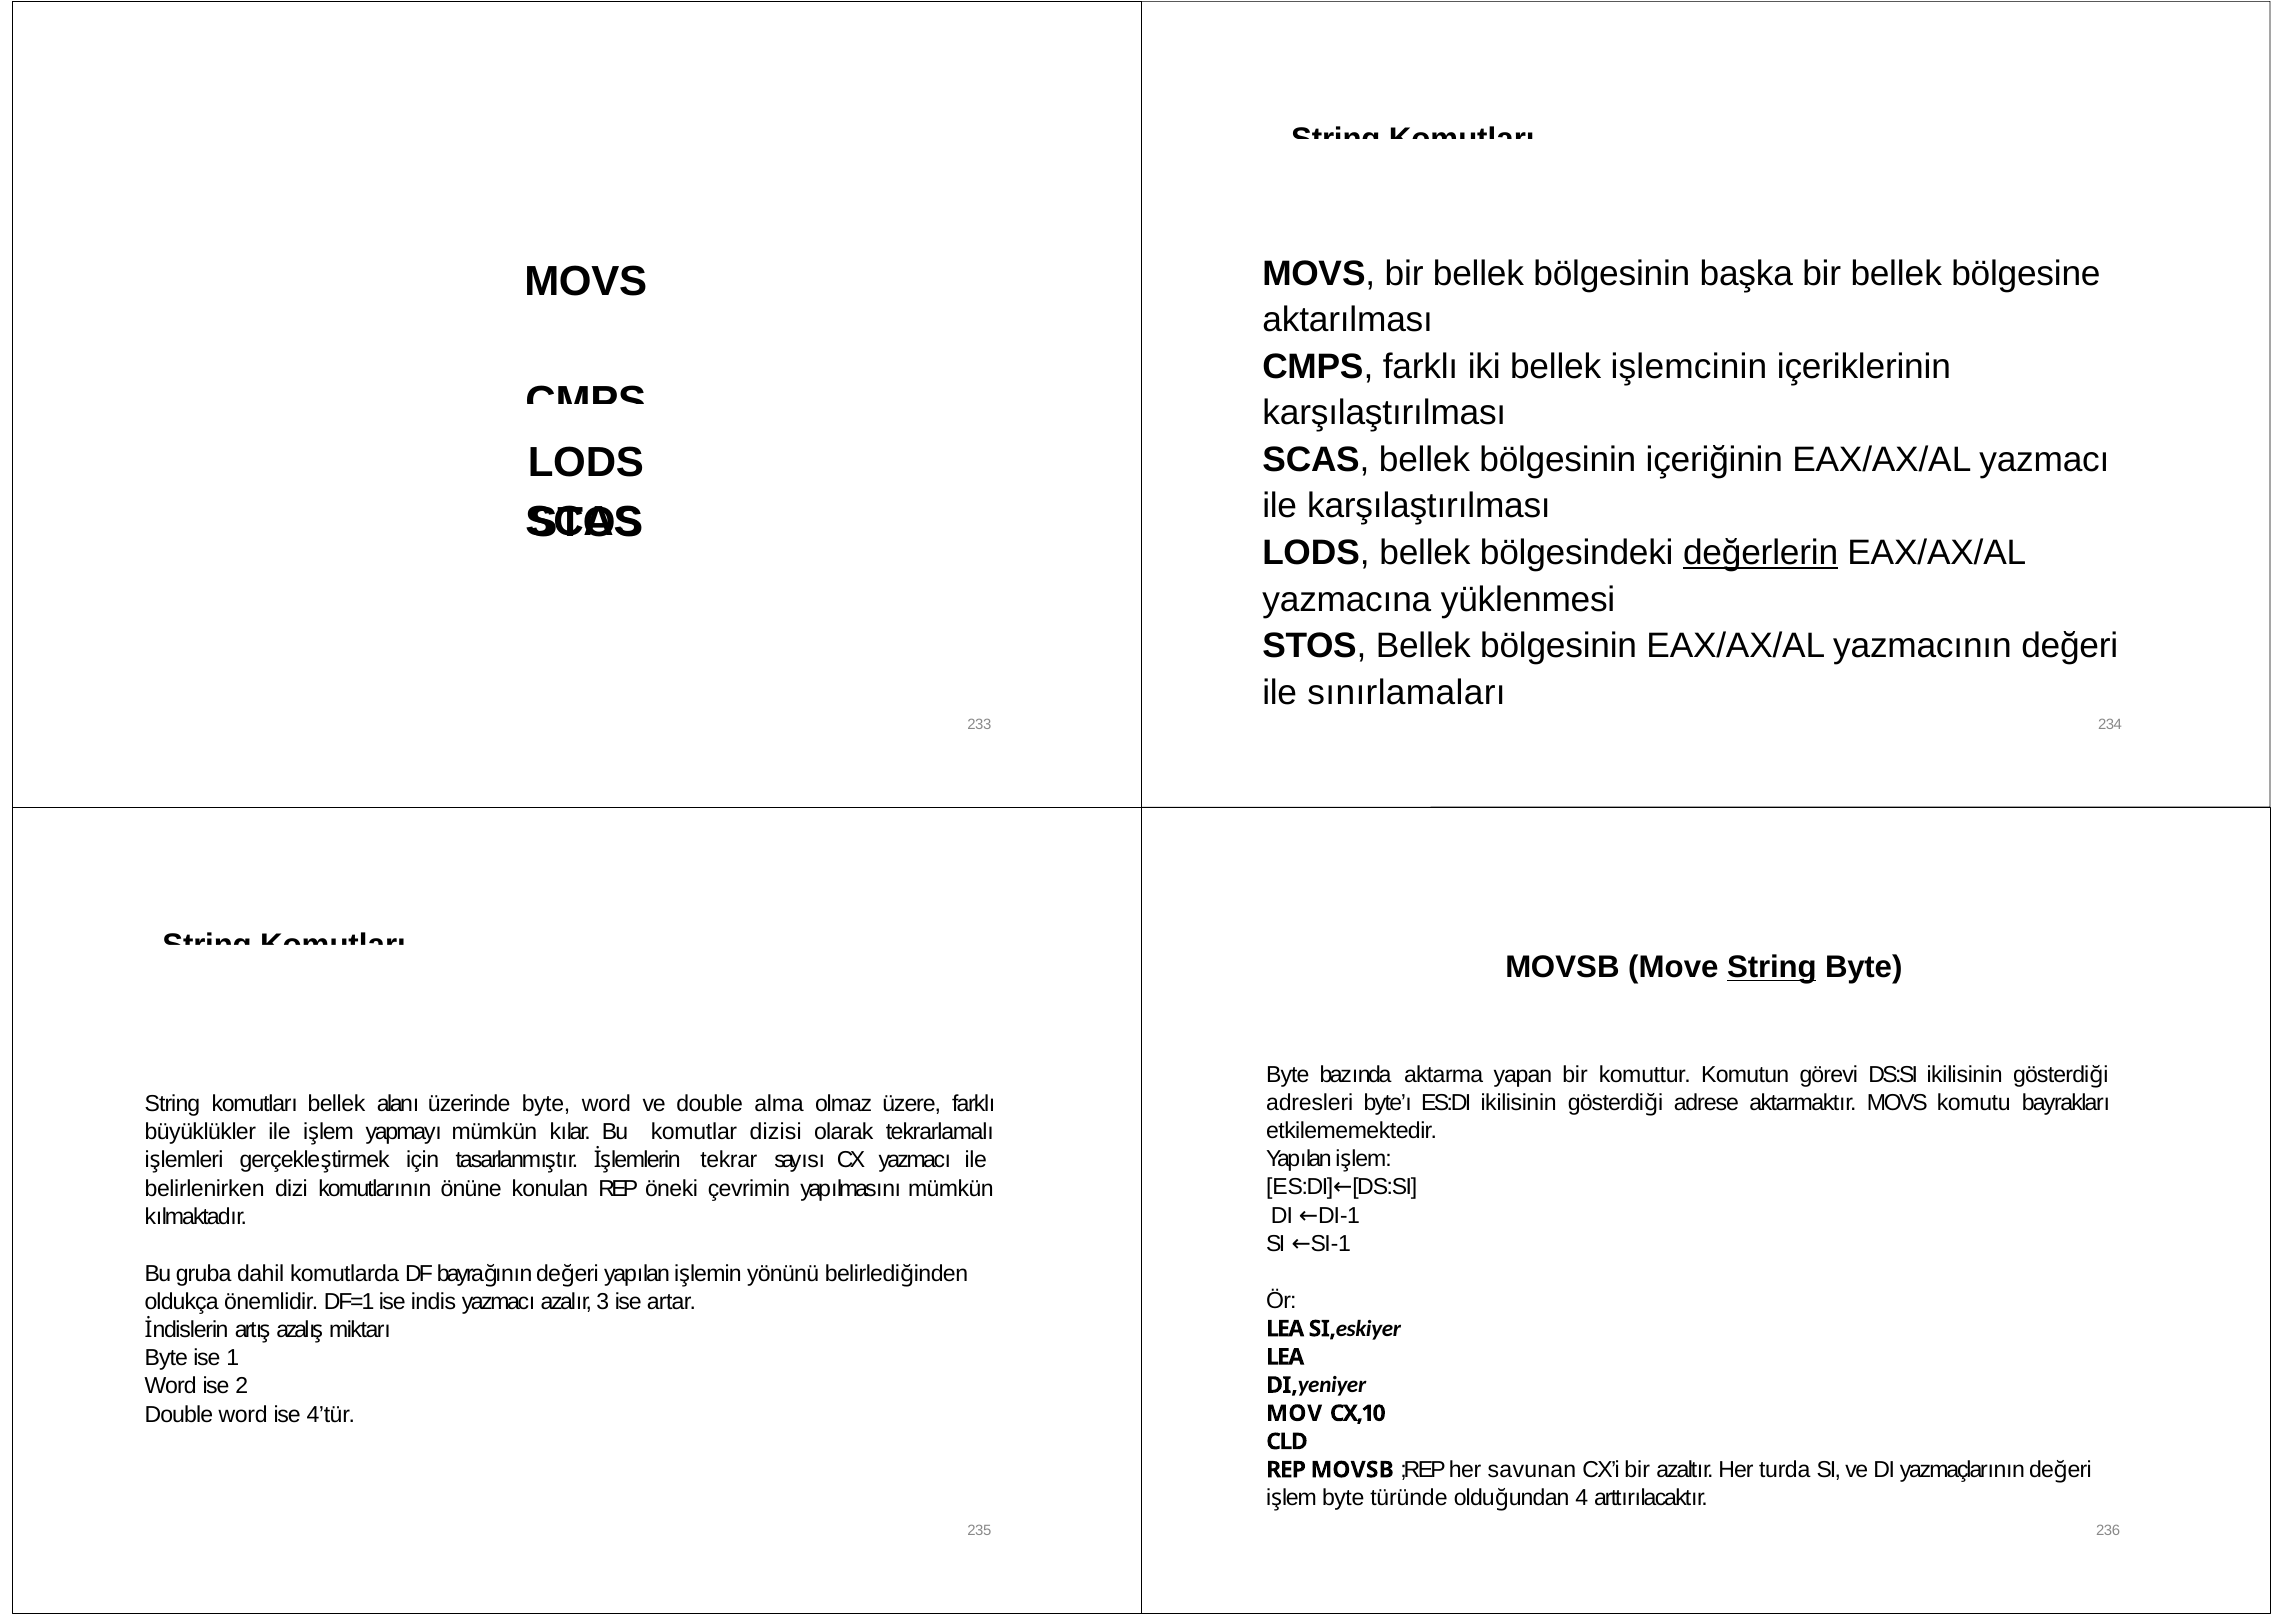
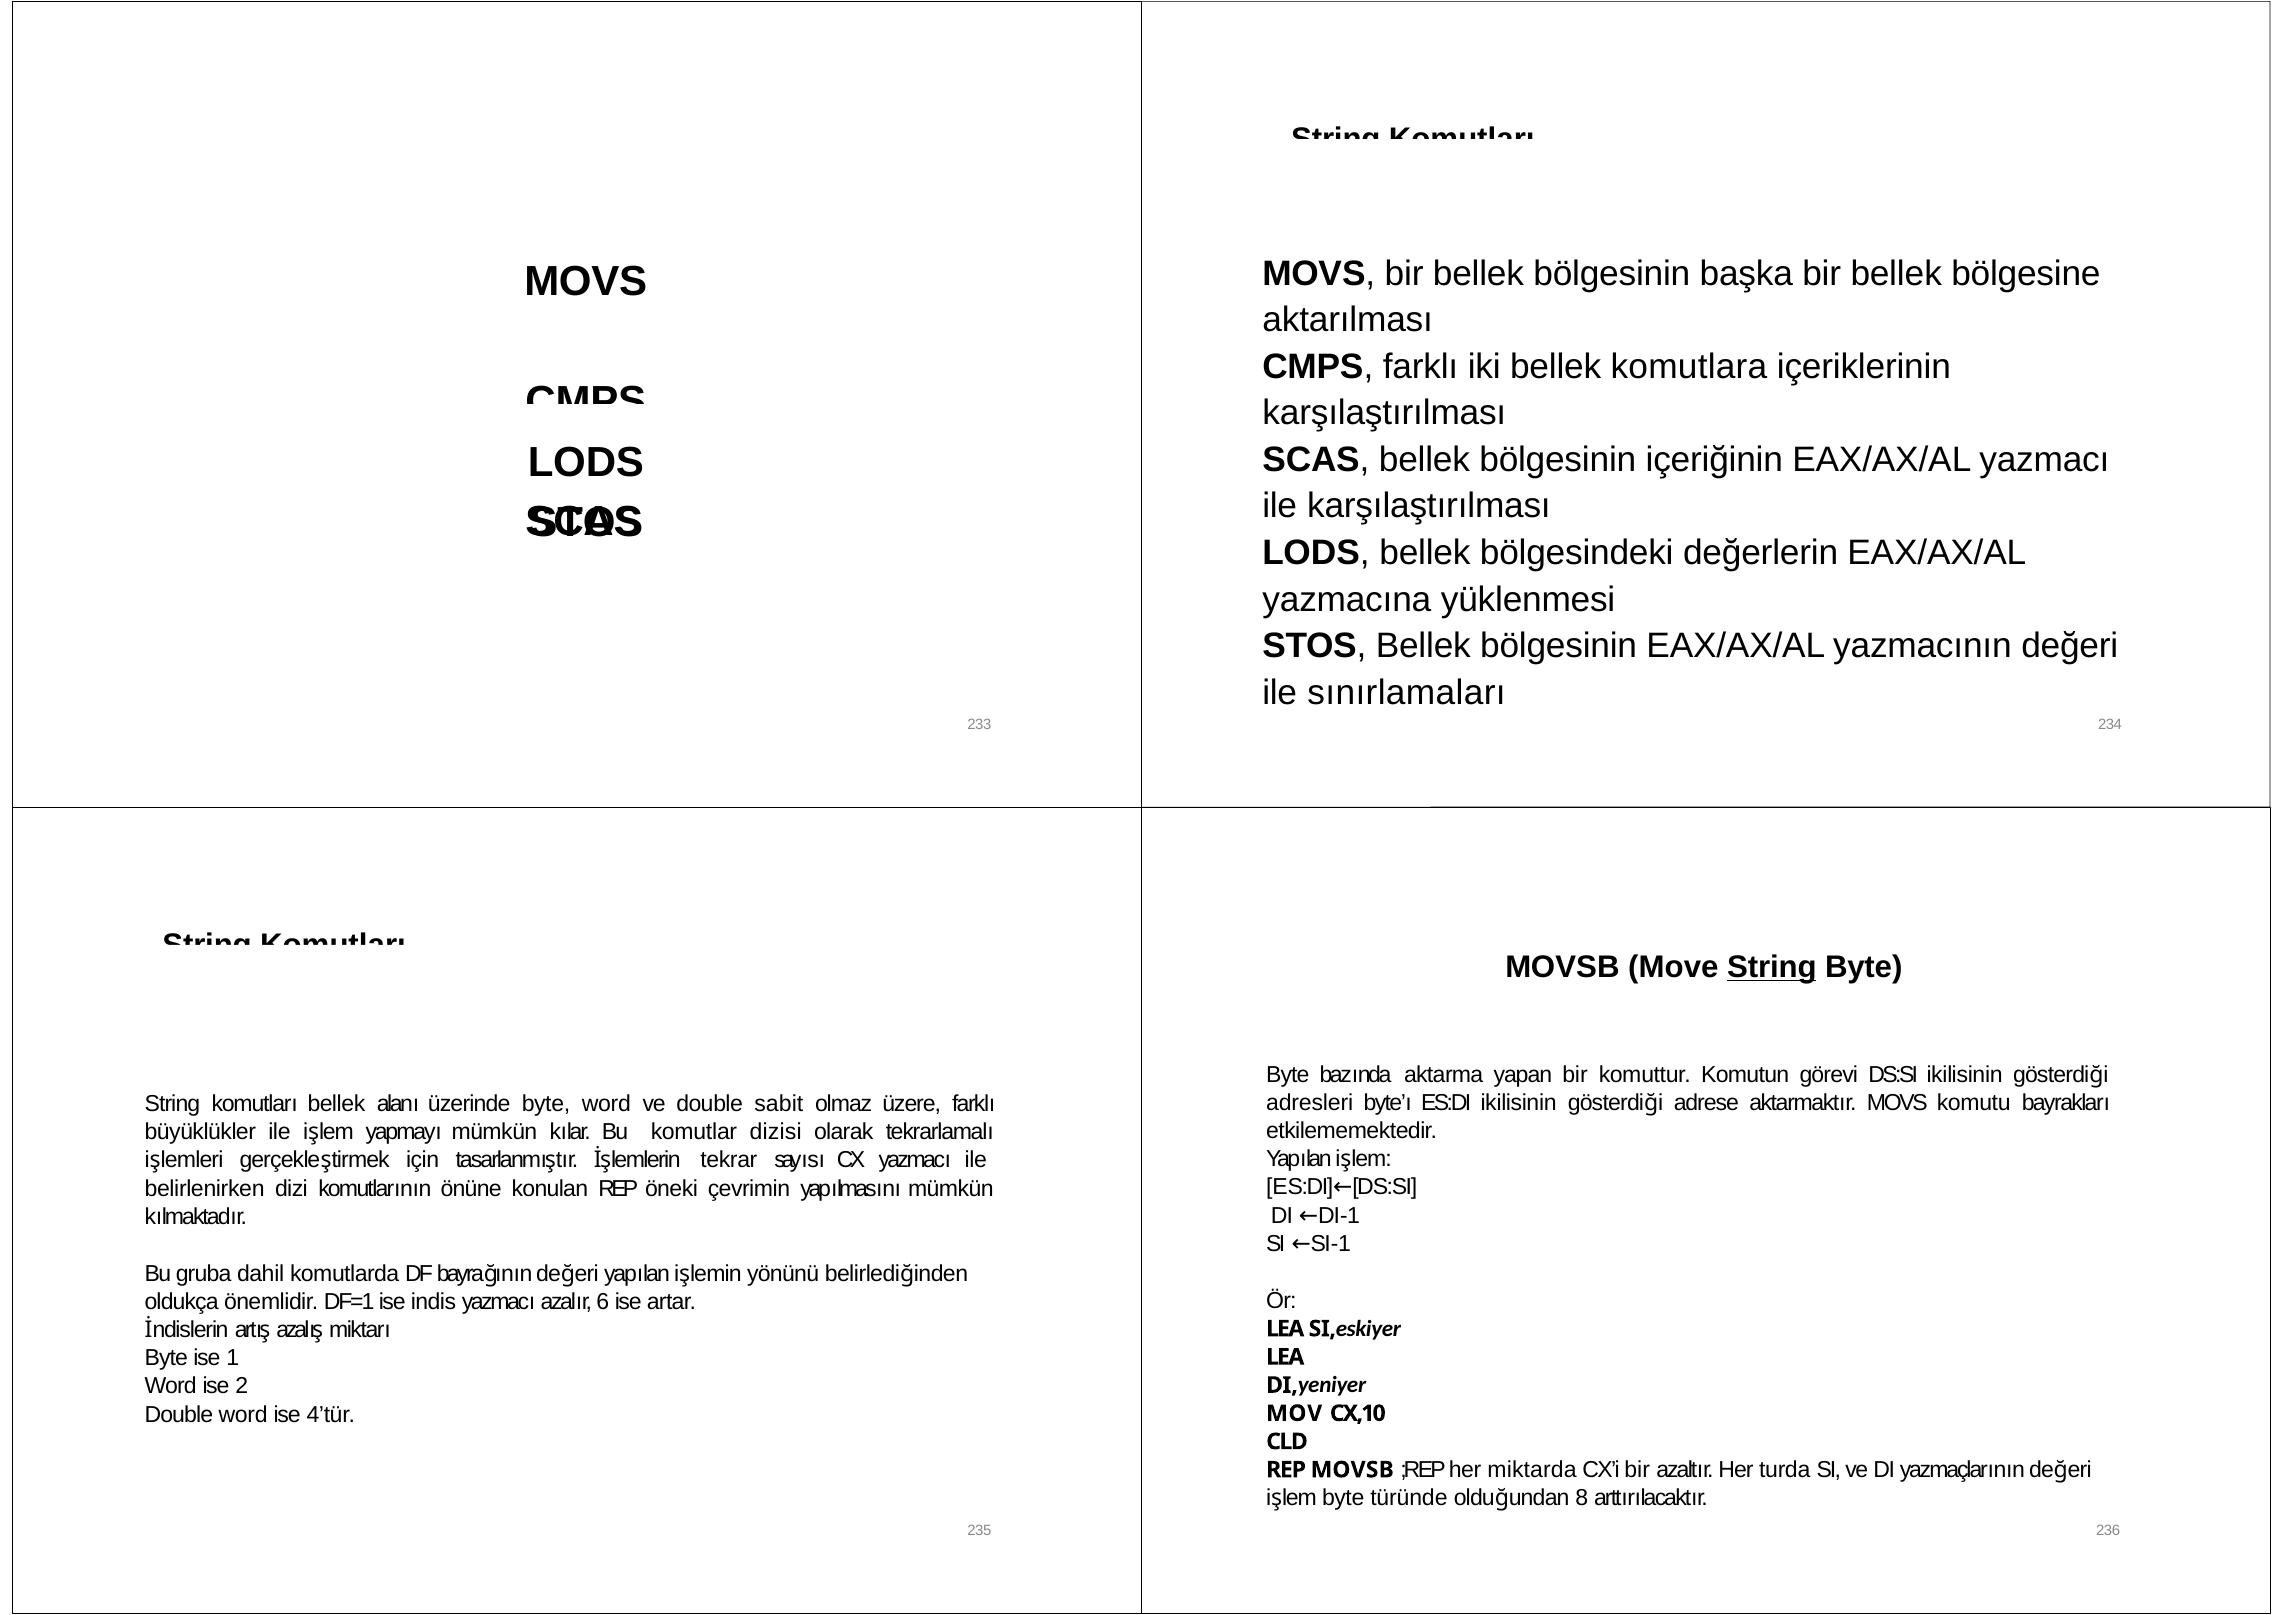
işlemcinin: işlemcinin -> komutlara (1689, 367)
değerlerin underline: present -> none (1761, 553)
alma: alma -> sabit (779, 1104)
3: 3 -> 6 (603, 1301)
savunan: savunan -> miktarda (1532, 1469)
4: 4 -> 8 (1582, 1498)
